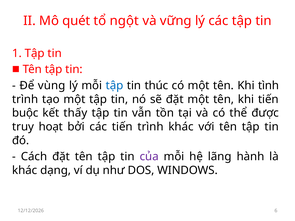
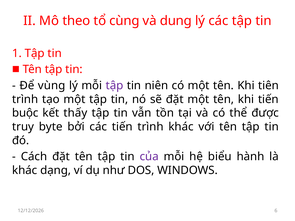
quét: quét -> theo (76, 21)
ngột: ngột -> cùng (124, 21)
vững: vững -> dung (176, 21)
tập colour: blue -> purple (115, 86)
thúc: thúc -> niên (156, 86)
tình: tình -> tiên (268, 86)
hoạt: hoạt -> byte (51, 127)
lãng: lãng -> biểu (220, 157)
